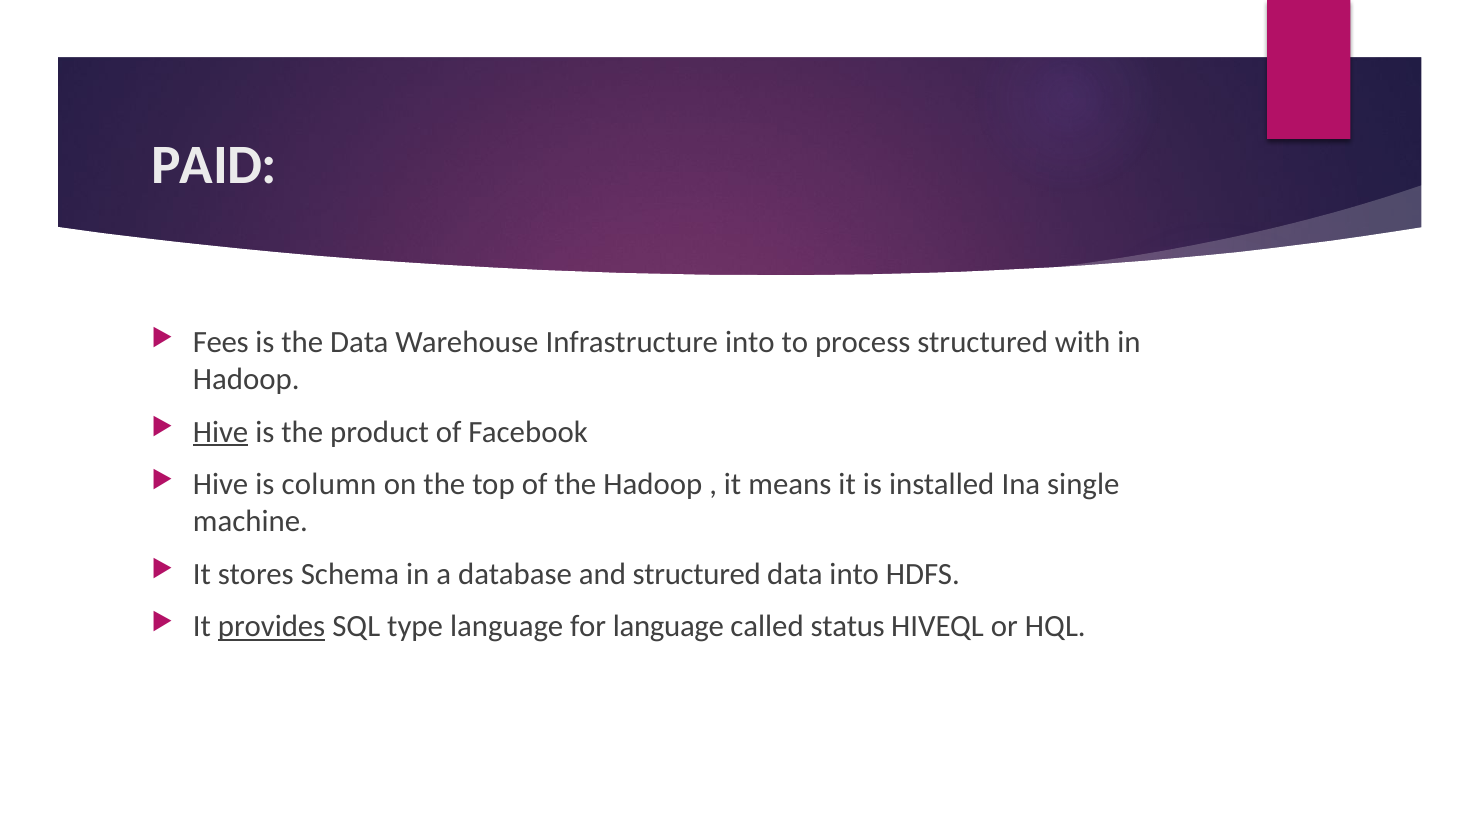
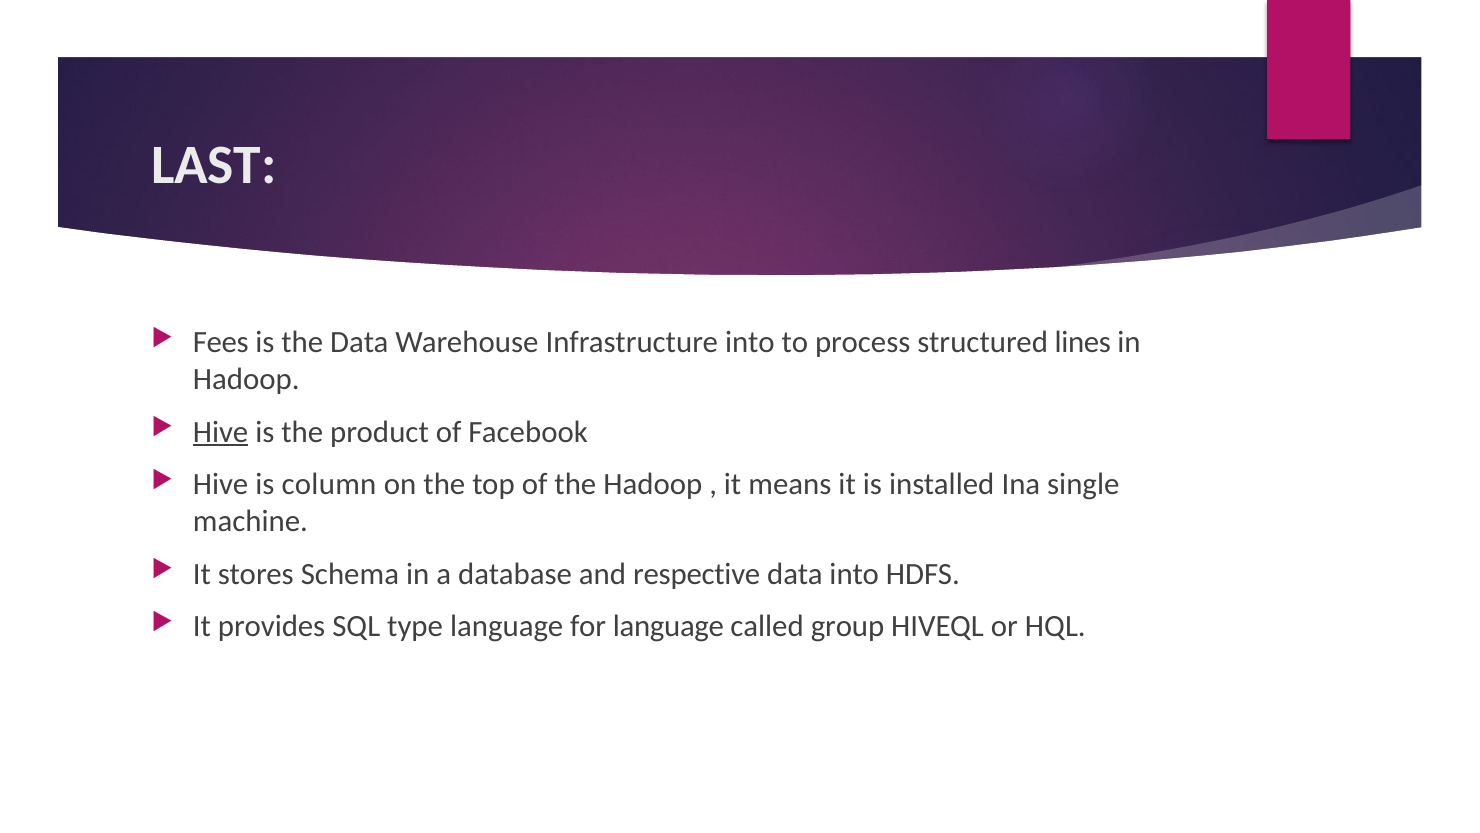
PAID: PAID -> LAST (214, 165)
with: with -> lines (1083, 342)
and structured: structured -> respective (697, 574)
provides underline: present -> none (272, 626)
status: status -> group (848, 626)
